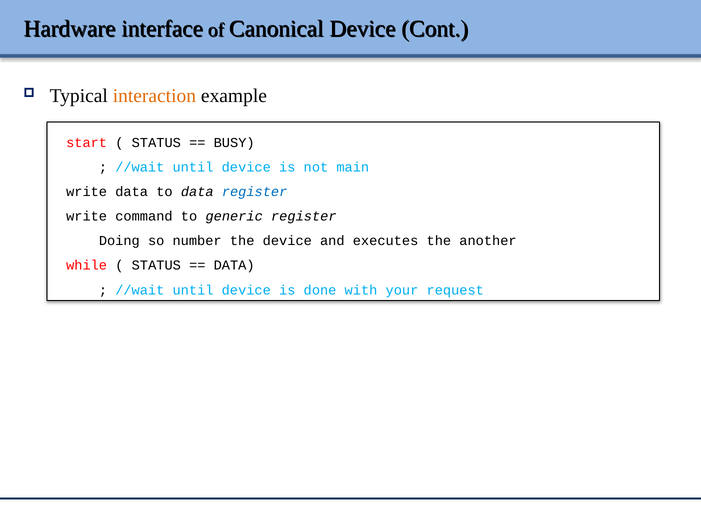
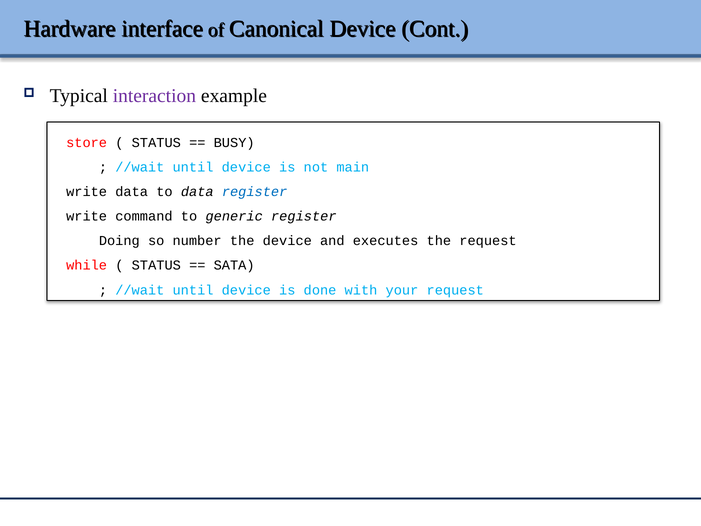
interaction colour: orange -> purple (154, 96)
start: start -> store (87, 143)
the another: another -> request (488, 241)
DATA: DATA -> SATA (234, 265)
